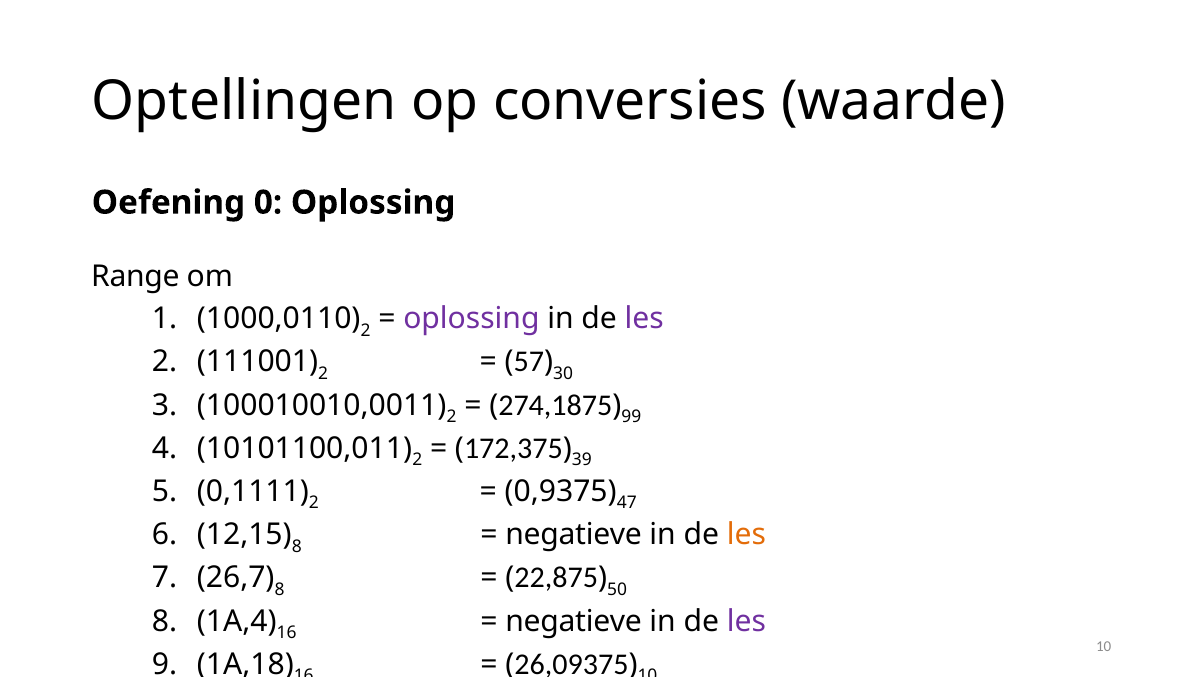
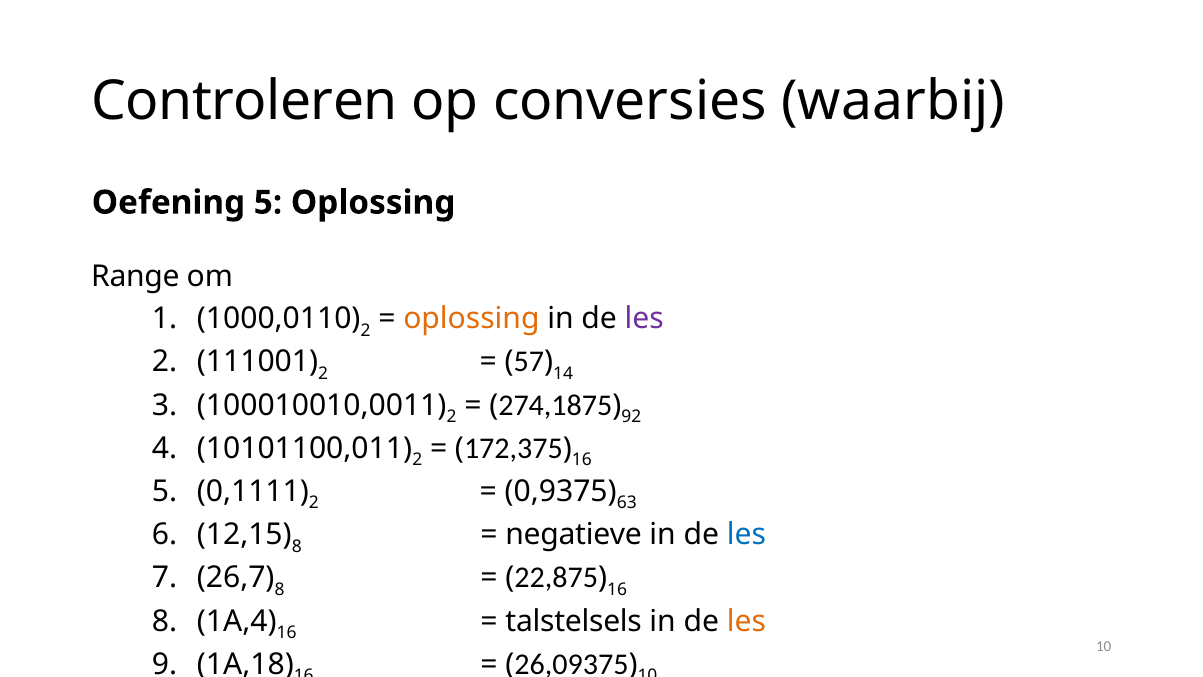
Optellingen: Optellingen -> Controleren (245, 101)
waarde: waarde -> waarbij (893, 101)
Oefening 0: 0 -> 5 (268, 202)
oplossing colour: purple -> orange (471, 319)
30: 30 -> 14 (563, 373)
99: 99 -> 92 (631, 417)
39: 39 -> 16 (582, 460)
47: 47 -> 63 (627, 503)
les colour: orange -> blue (746, 534)
50: 50 -> 16 (617, 589)
negatieve: negatieve -> talstelsels (574, 621)
les colour: purple -> orange (746, 621)
